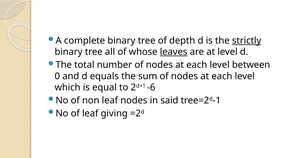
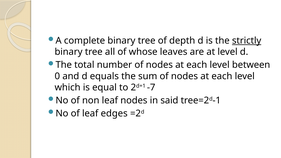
leaves underline: present -> none (174, 52)
-6: -6 -> -7 (151, 87)
giving: giving -> edges (114, 113)
